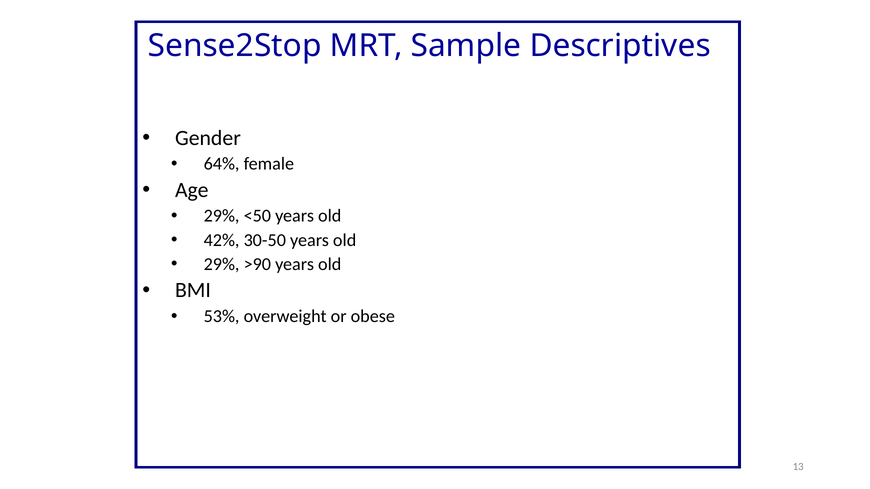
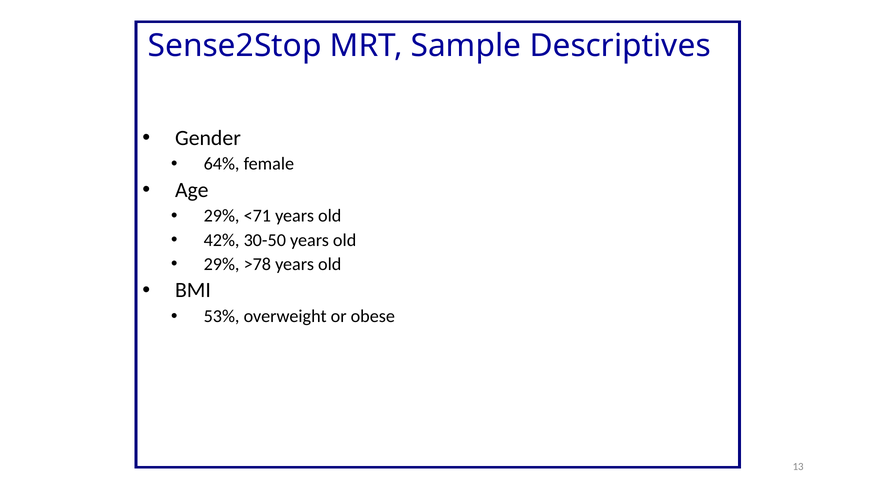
<50: <50 -> <71 (257, 216)
>90: >90 -> >78 (257, 264)
